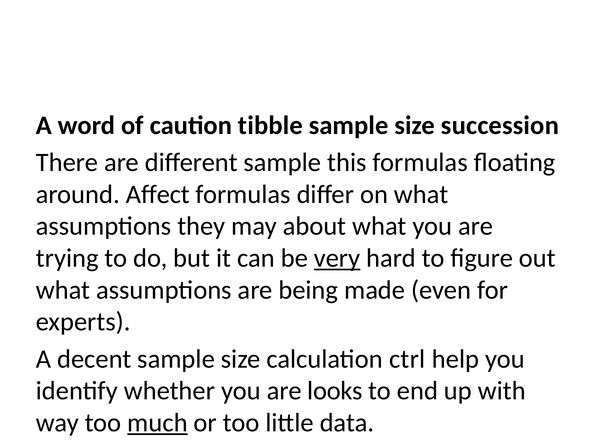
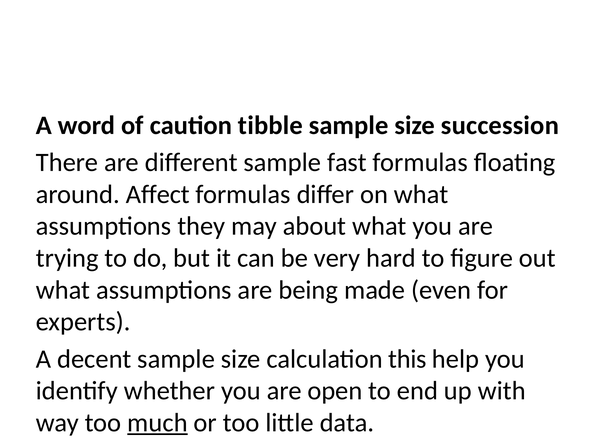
sample this: this -> fast (347, 162)
very underline: present -> none (337, 258)
ctrl: ctrl -> this (407, 359)
looks: looks -> open (335, 391)
